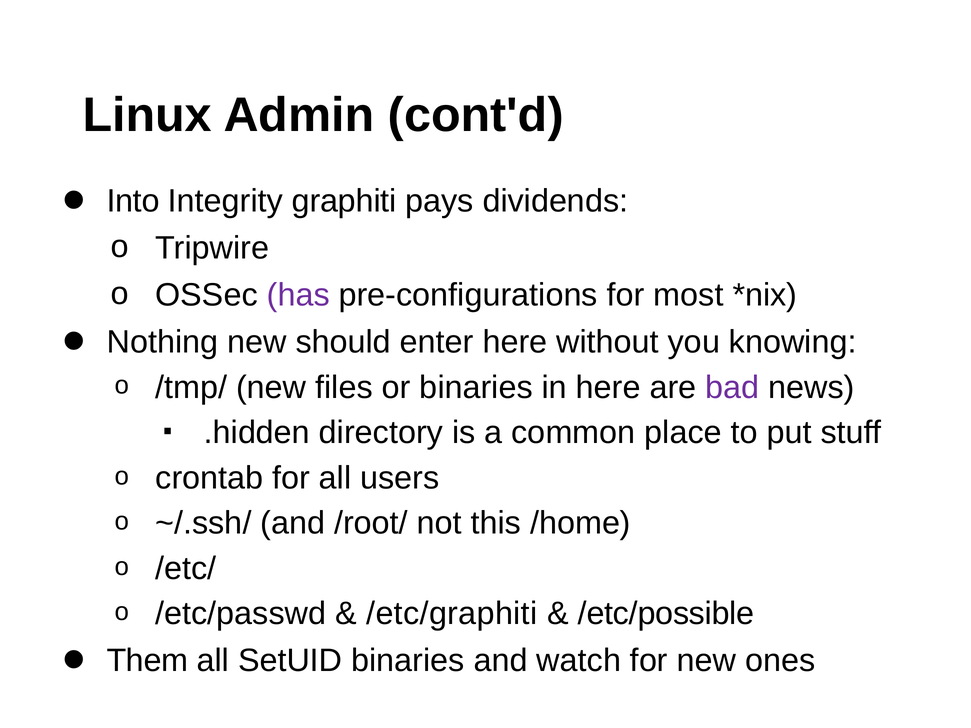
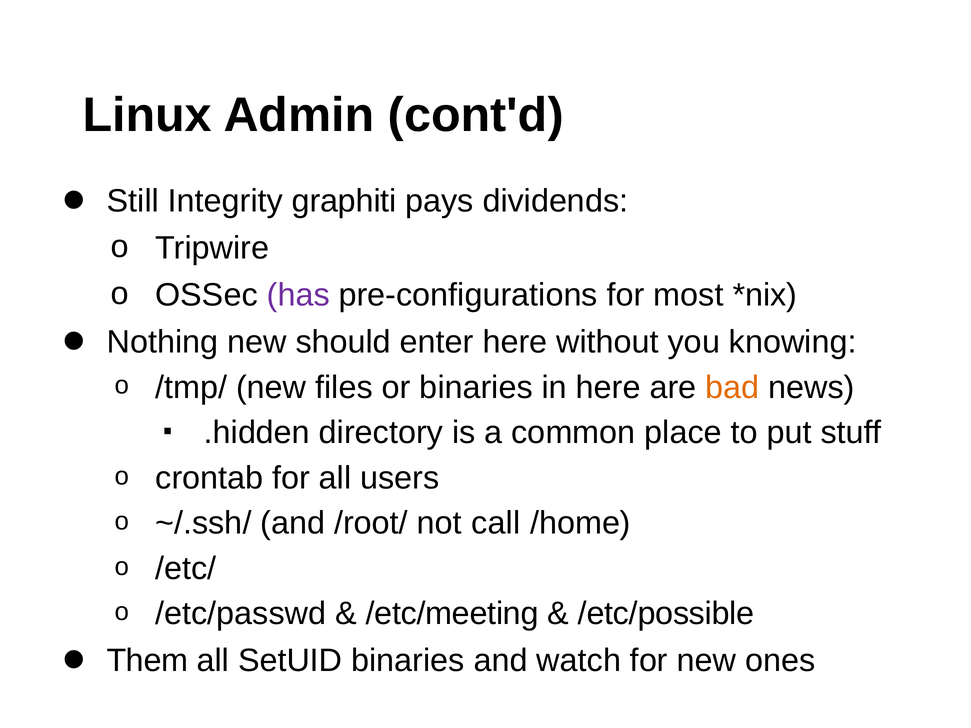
Into: Into -> Still (133, 201)
bad colour: purple -> orange (732, 387)
this: this -> call (496, 523)
/etc/graphiti: /etc/graphiti -> /etc/meeting (452, 614)
